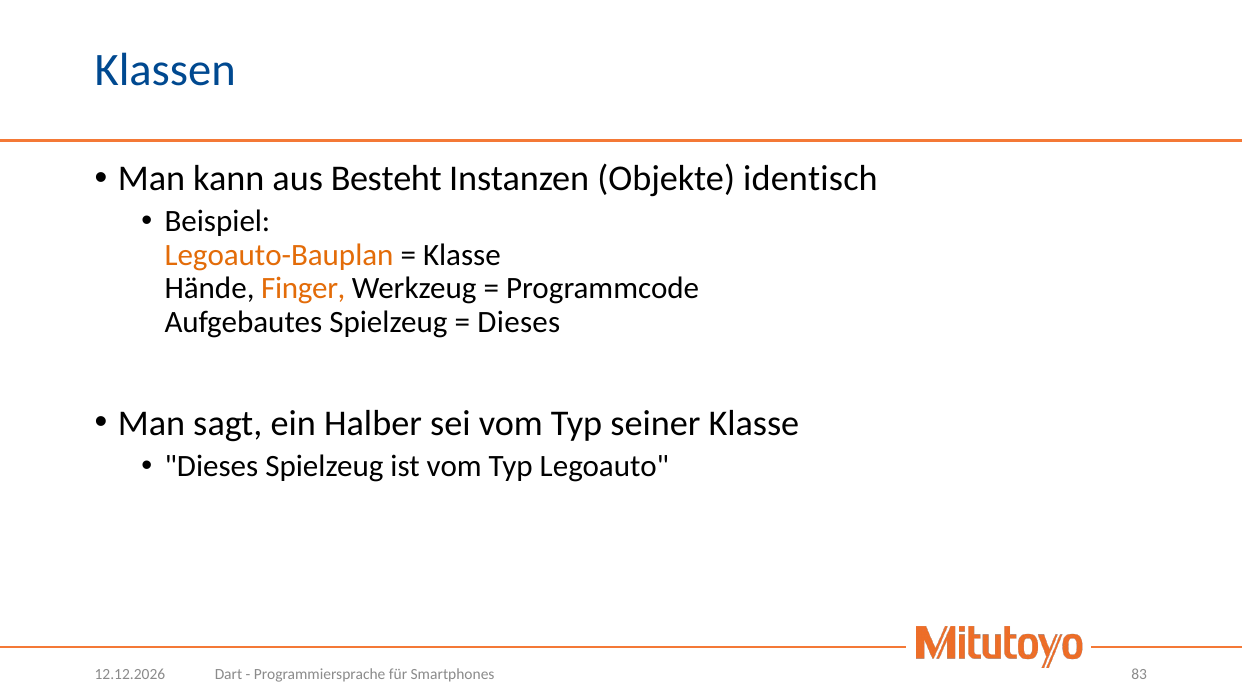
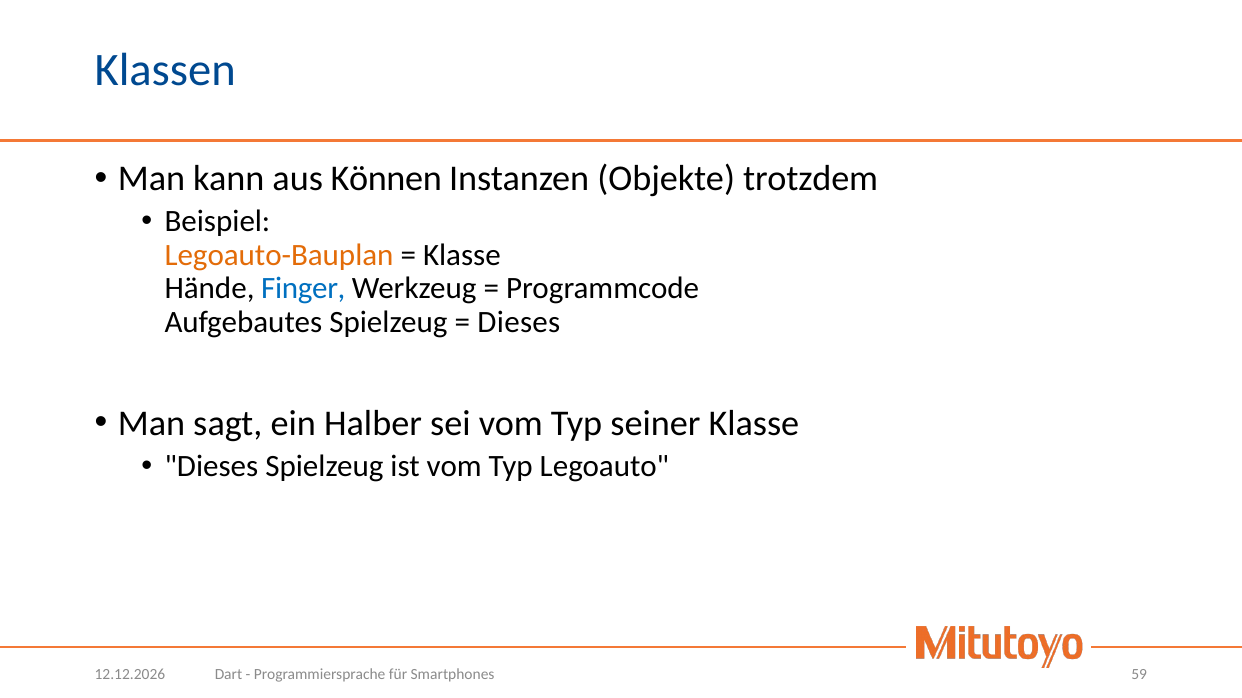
Besteht: Besteht -> Können (386, 179)
identisch: identisch -> trotzdem (811, 179)
Finger colour: orange -> blue (303, 289)
83: 83 -> 59 (1139, 675)
